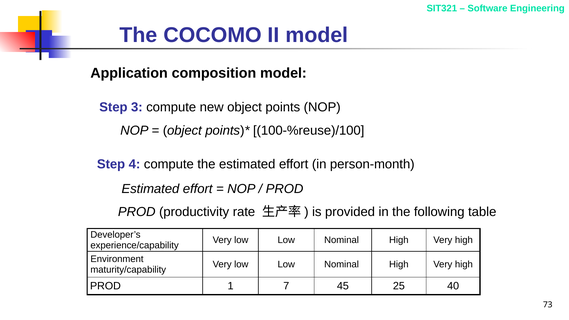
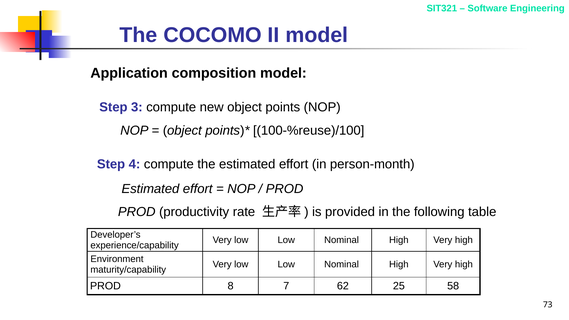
1: 1 -> 8 (231, 286)
45: 45 -> 62 (343, 286)
40: 40 -> 58 (453, 286)
